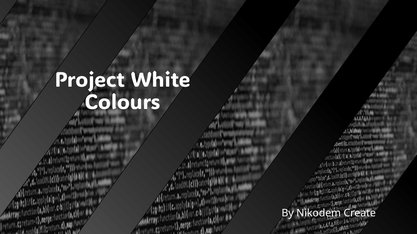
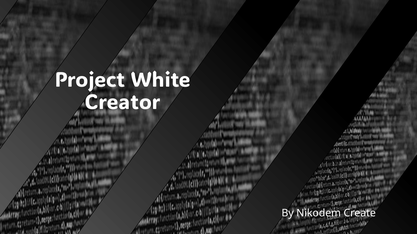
Colours: Colours -> Creator (123, 103)
